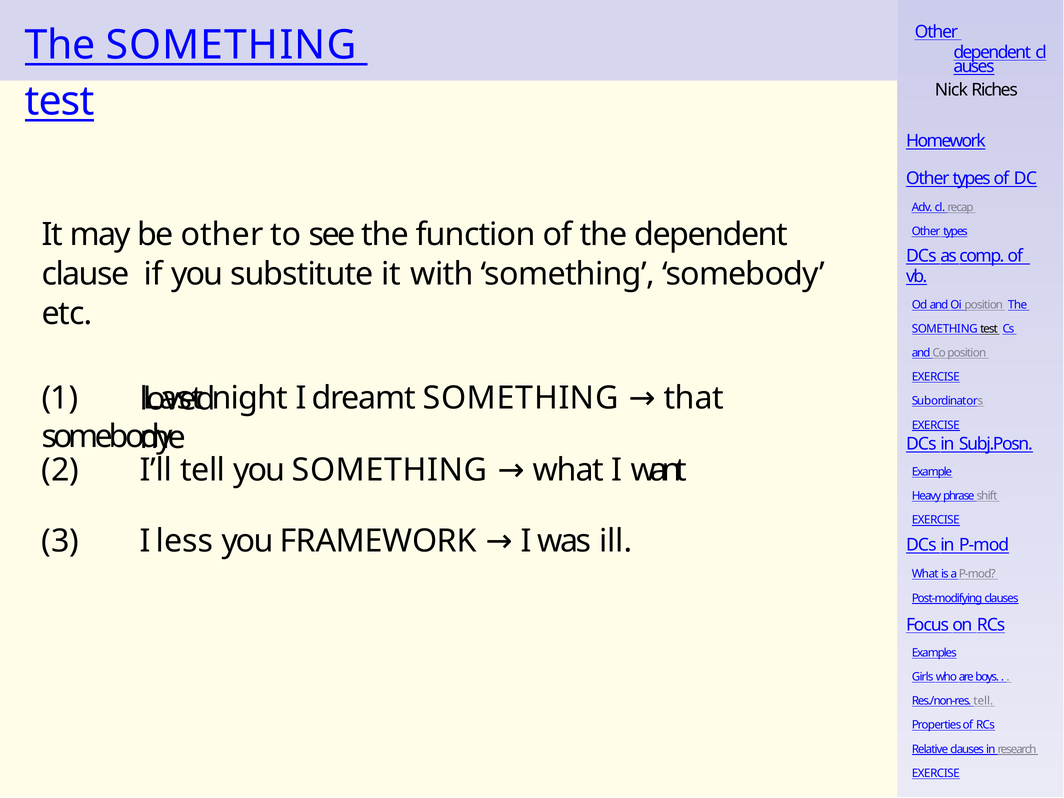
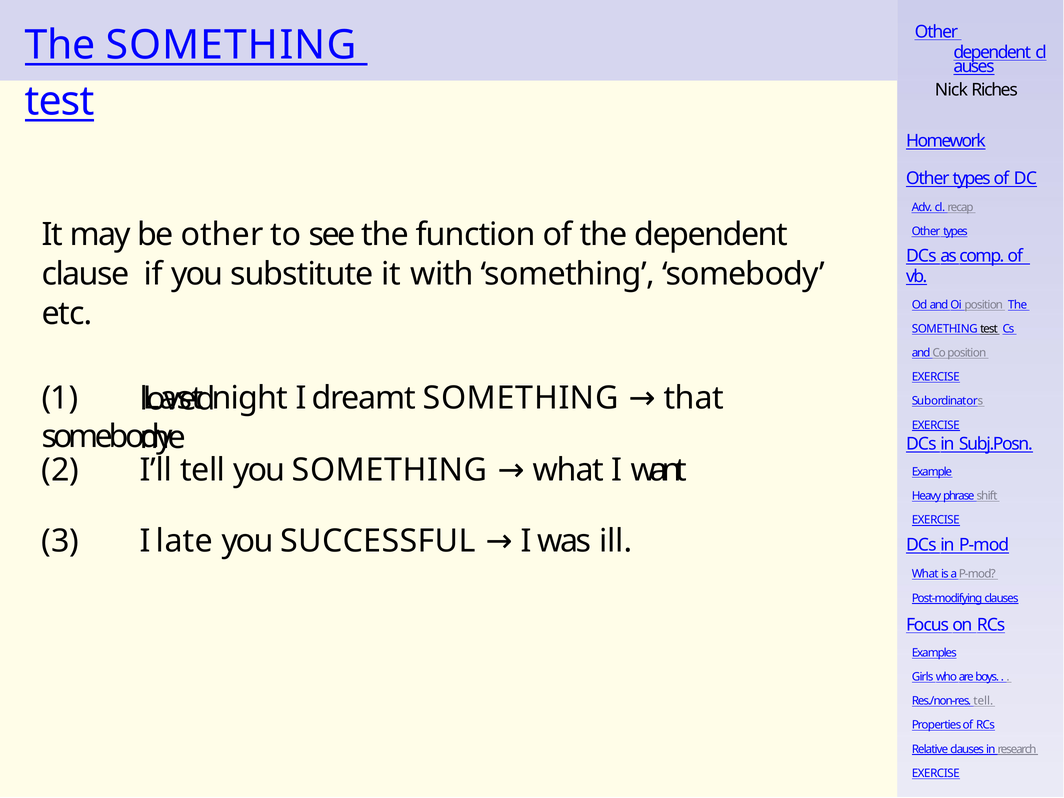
less: less -> late (185, 541)
FRAMEWORK: FRAMEWORK -> SUCCESSFUL (378, 541)
